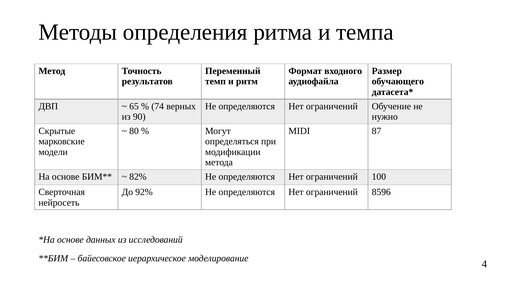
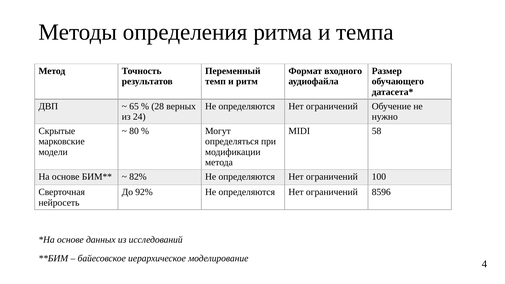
74: 74 -> 28 (158, 106)
90: 90 -> 24 (139, 117)
87: 87 -> 58 (377, 131)
